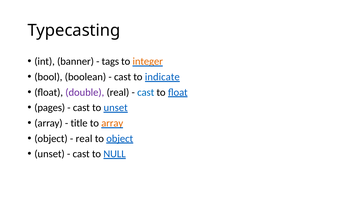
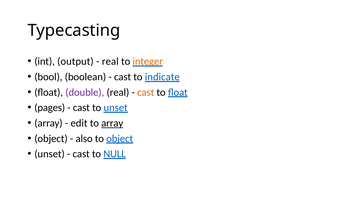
banner: banner -> output (75, 61)
tags: tags -> real (110, 61)
cast colour: blue -> orange (146, 92)
title: title -> edit (79, 123)
array colour: orange -> black (112, 123)
real: real -> also (84, 138)
